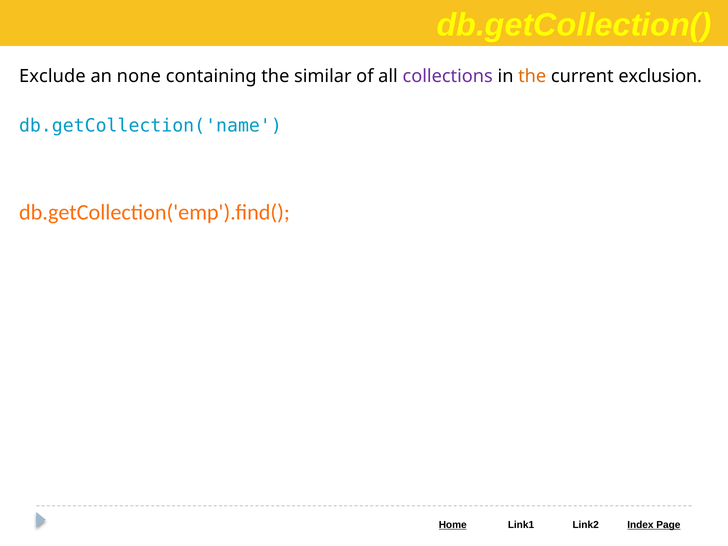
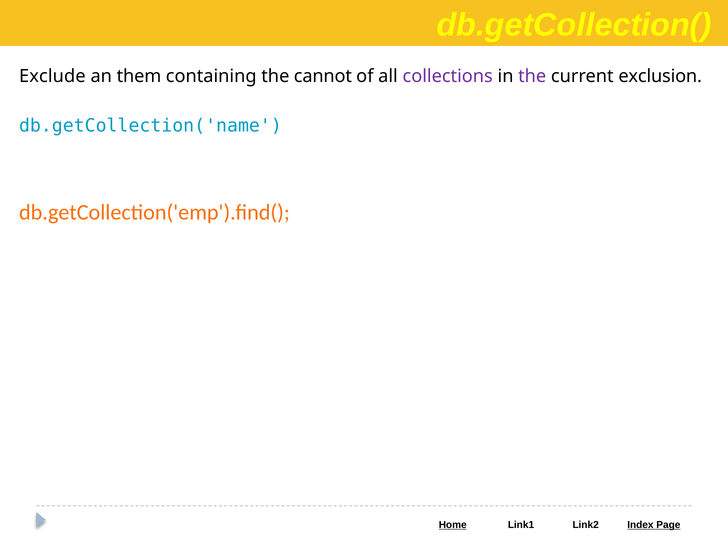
none: none -> them (139, 76)
similar: similar -> cannot (323, 76)
the colour: orange -> purple (532, 76)
